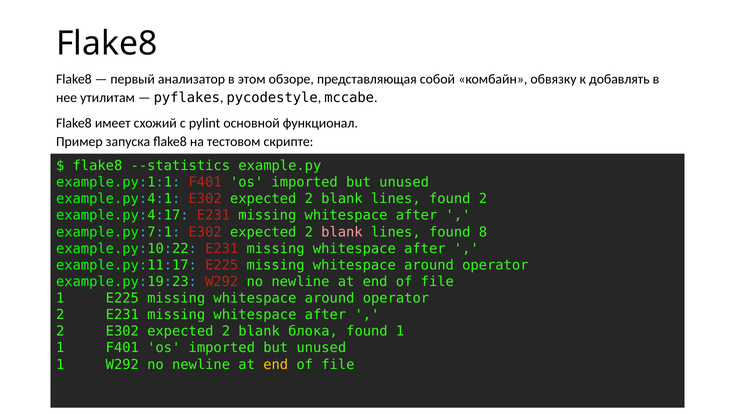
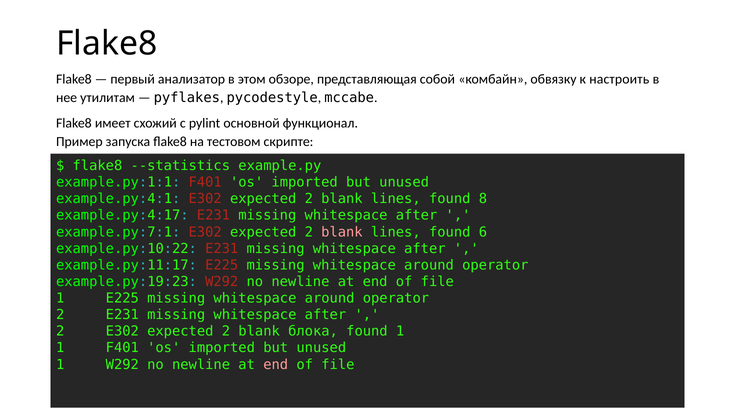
добавлять: добавлять -> настроить (619, 79)
found 2: 2 -> 8 (483, 199)
8: 8 -> 6 (483, 232)
end colour: yellow -> pink (276, 364)
